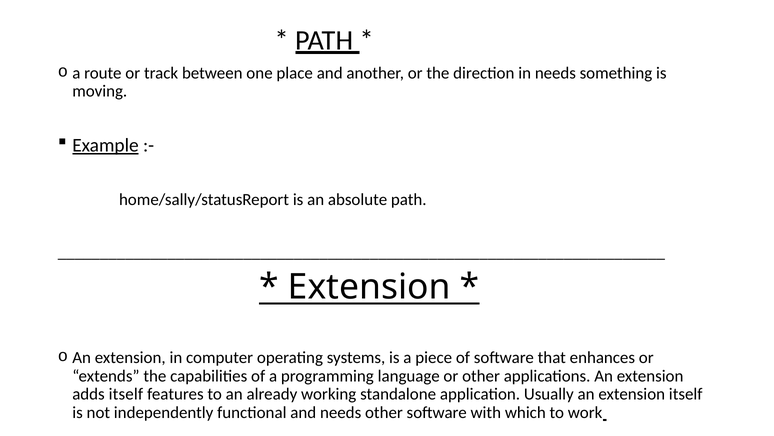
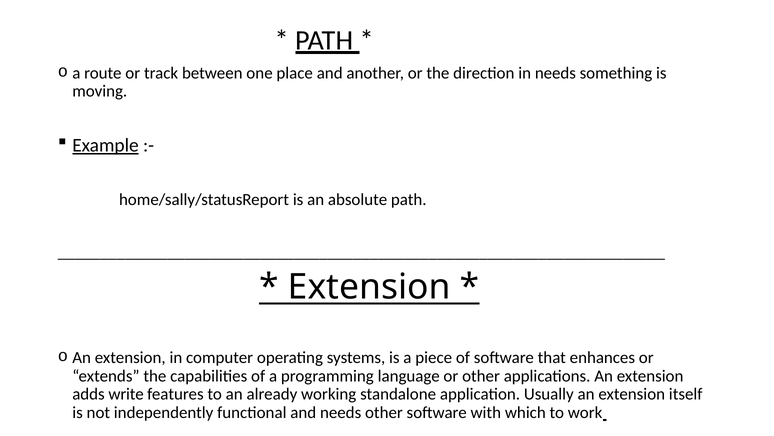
adds itself: itself -> write (126, 394)
